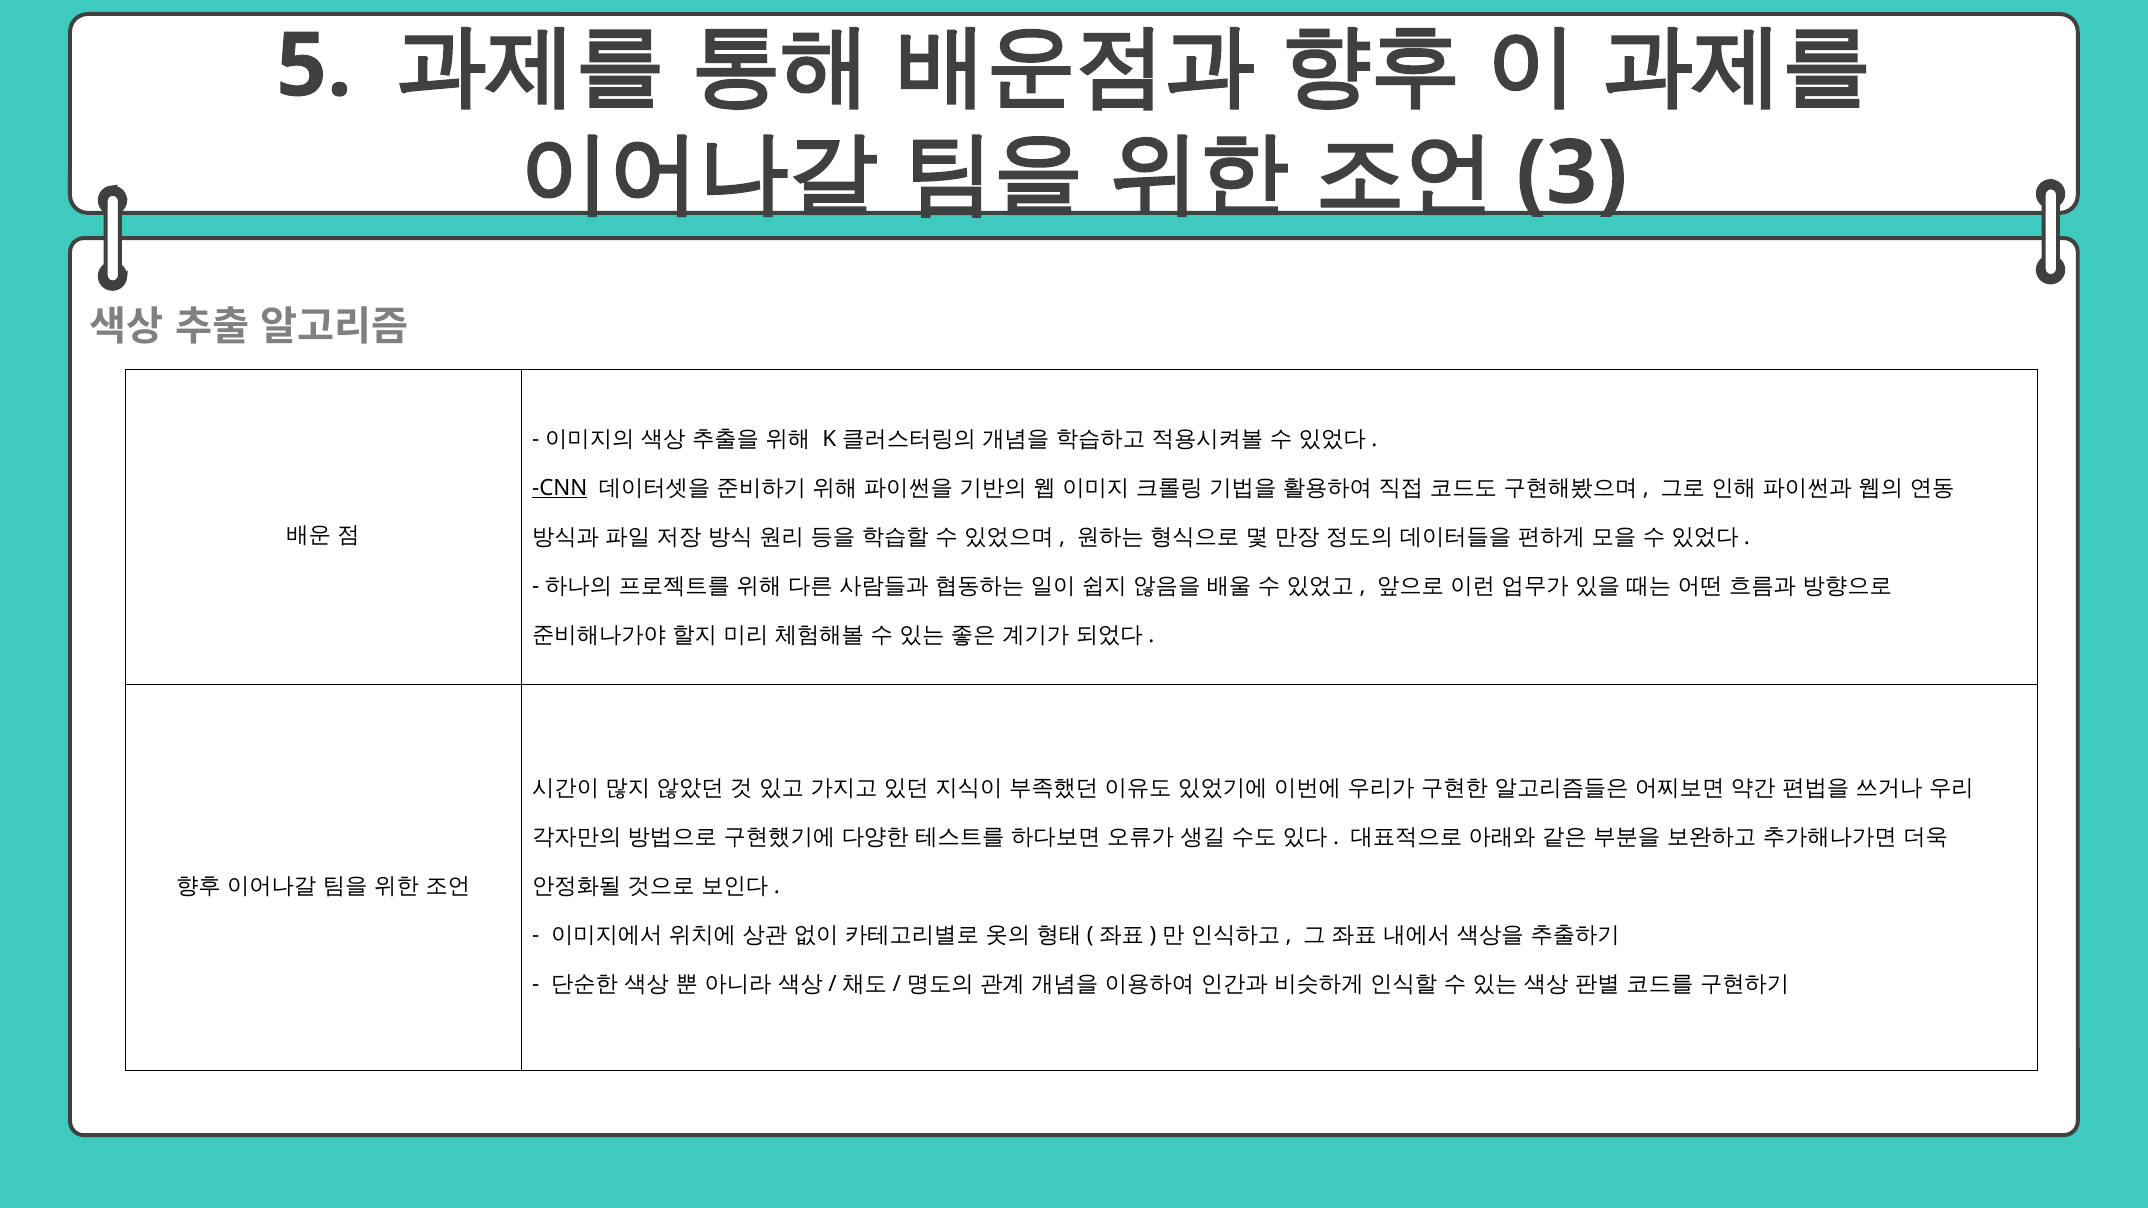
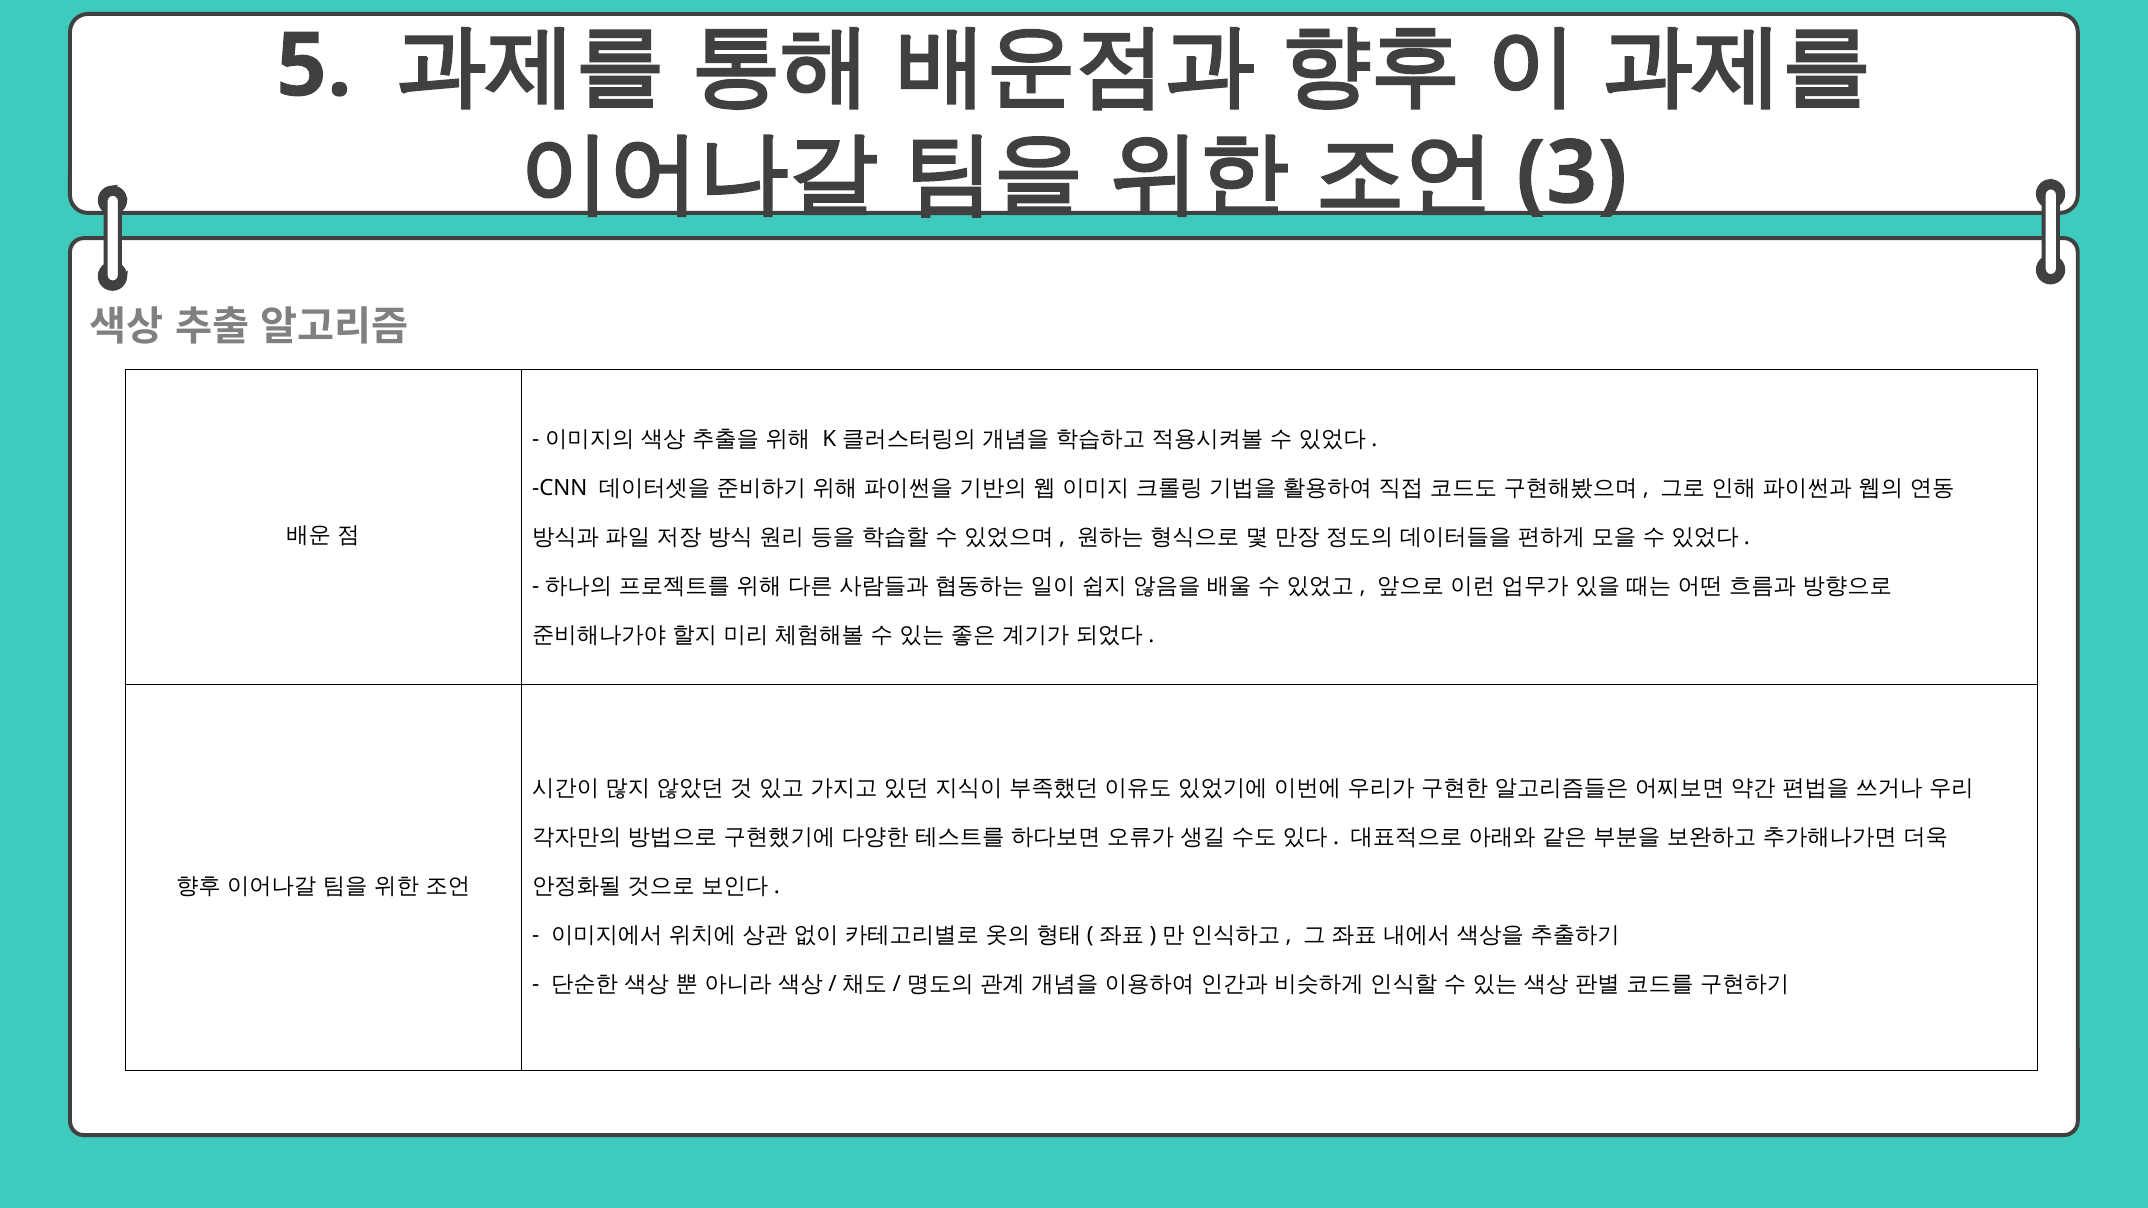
CNN underline: present -> none (560, 488)
